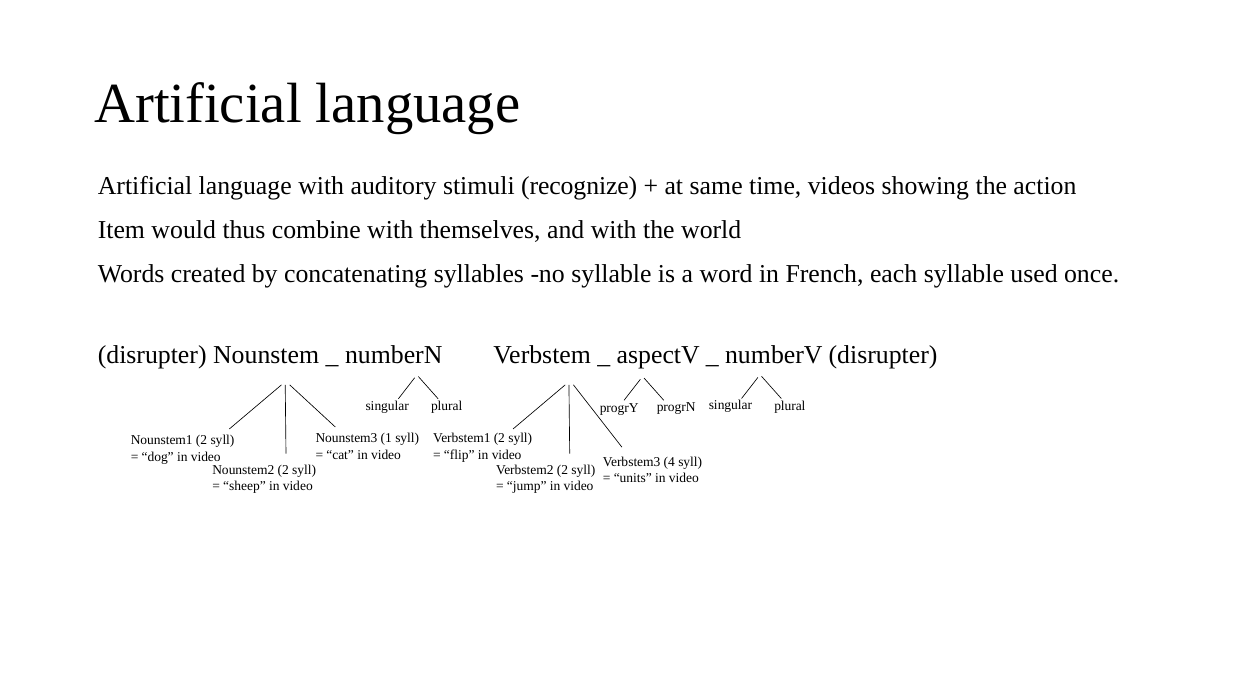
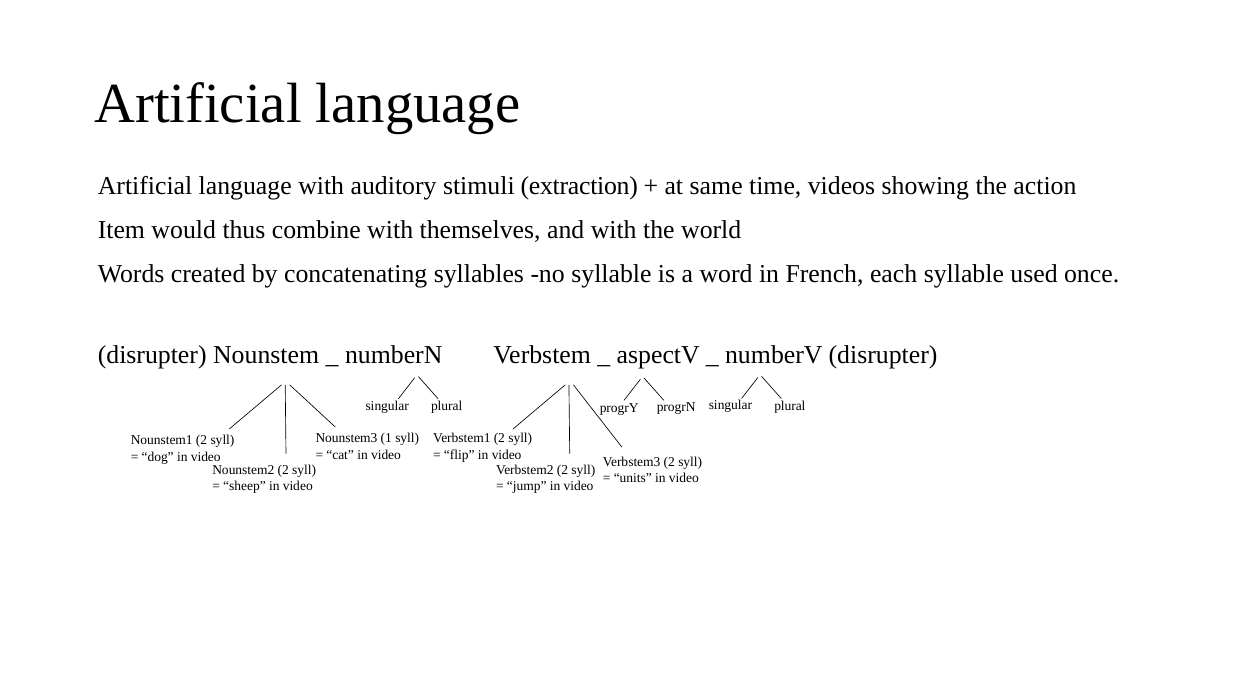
recognize: recognize -> extraction (579, 186)
Verbstem3 4: 4 -> 2 (669, 462)
